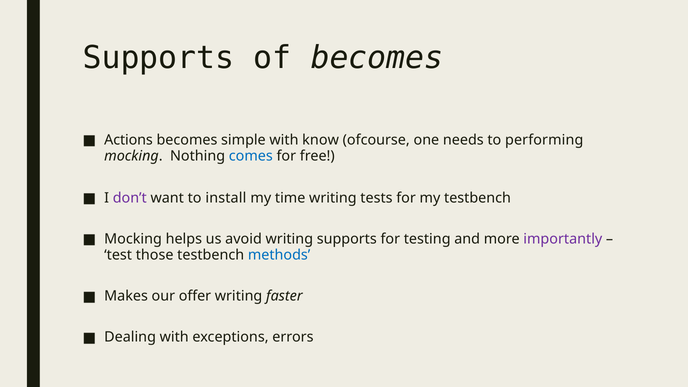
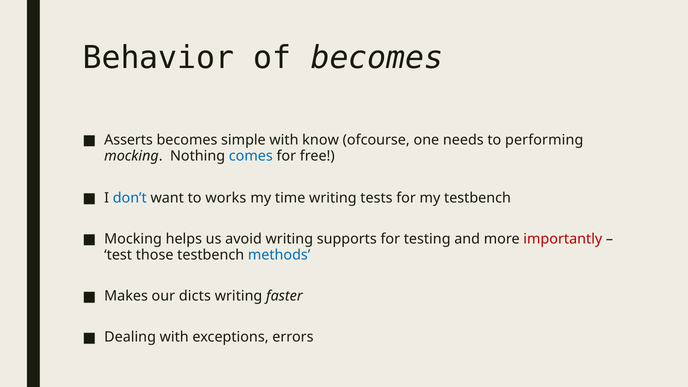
Supports: Supports -> Behavior (158, 58)
Actions: Actions -> Asserts (129, 140)
don’t colour: purple -> blue (130, 198)
install: install -> works (226, 198)
importantly colour: purple -> red (563, 239)
offer: offer -> dicts (195, 296)
